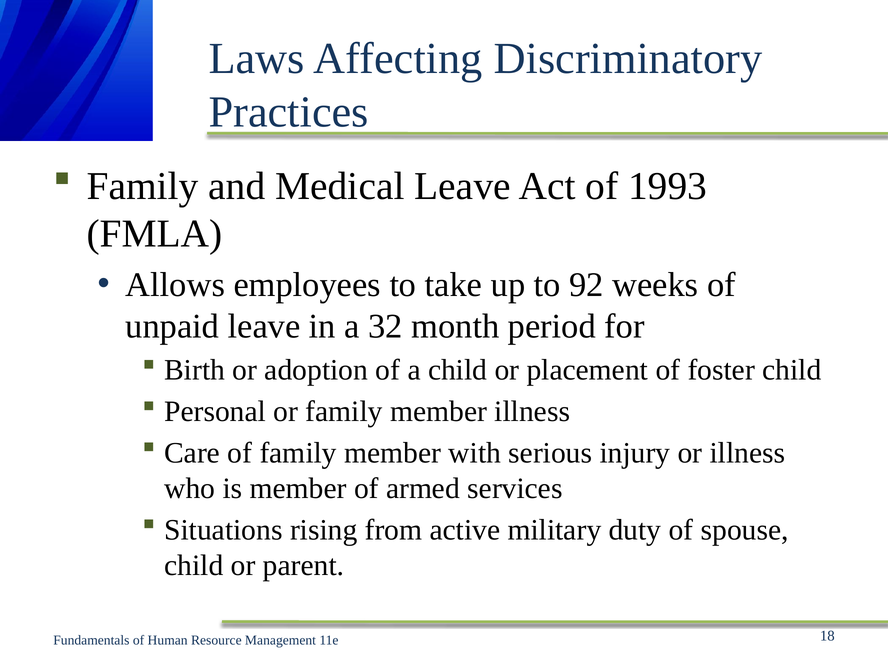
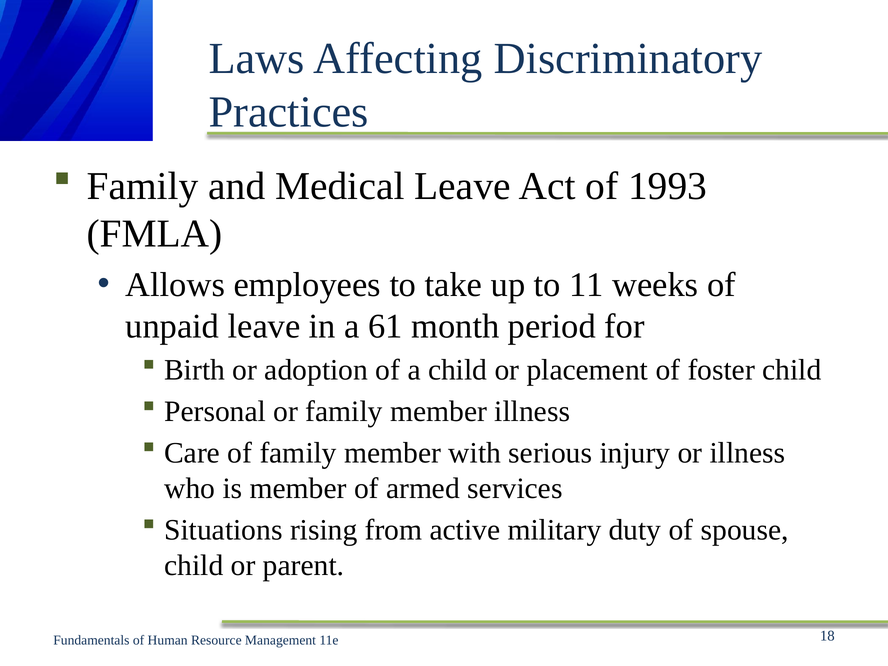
92: 92 -> 11 (586, 285)
32: 32 -> 61 (385, 326)
